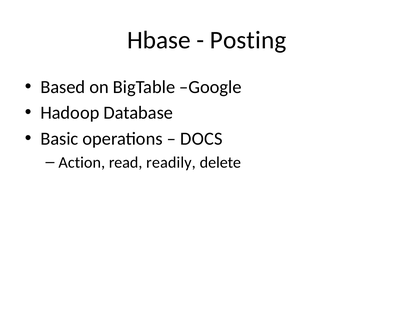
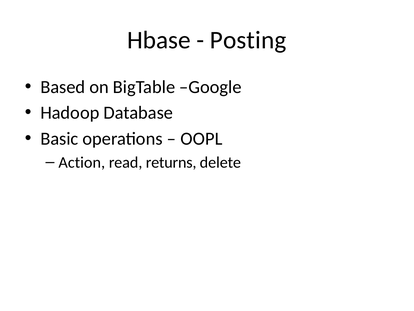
DOCS: DOCS -> OOPL (201, 138)
readily: readily -> returns (171, 162)
